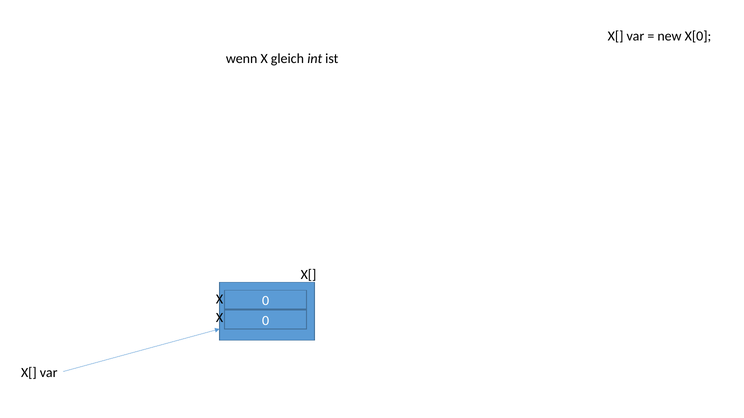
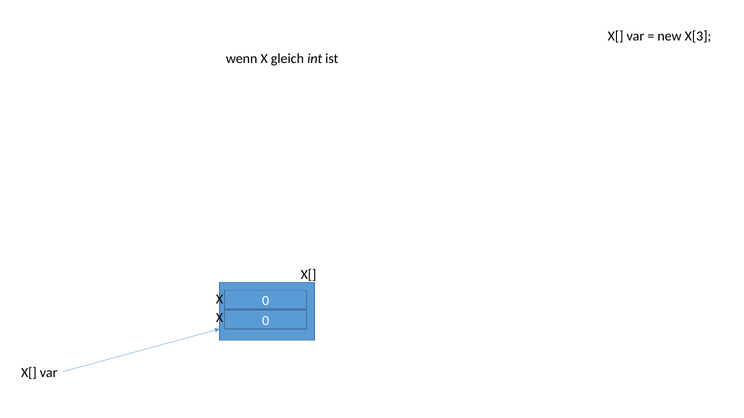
X[0: X[0 -> X[3 (698, 36)
